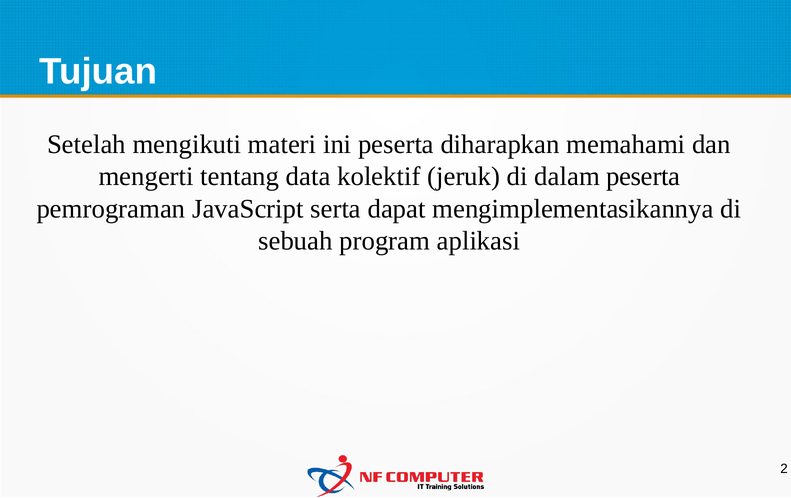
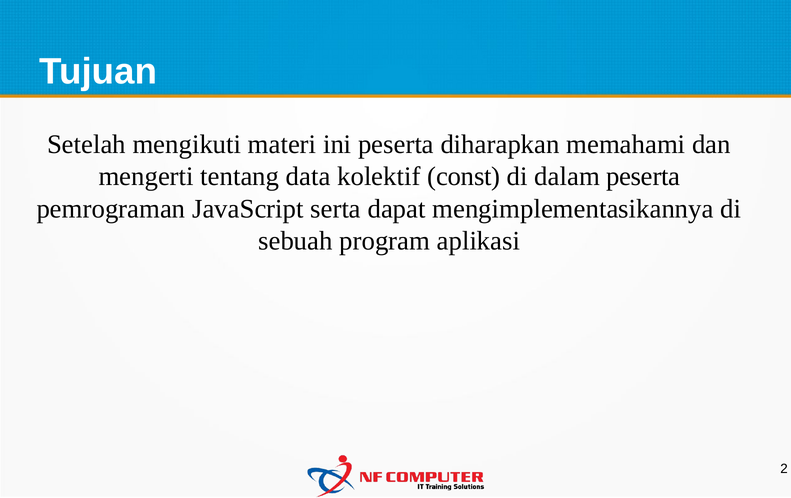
jeruk: jeruk -> const (464, 177)
